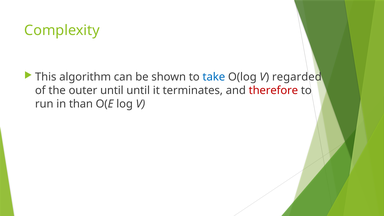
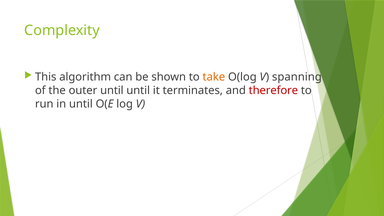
take colour: blue -> orange (214, 77)
regarded: regarded -> spanning (297, 77)
in than: than -> until (81, 104)
